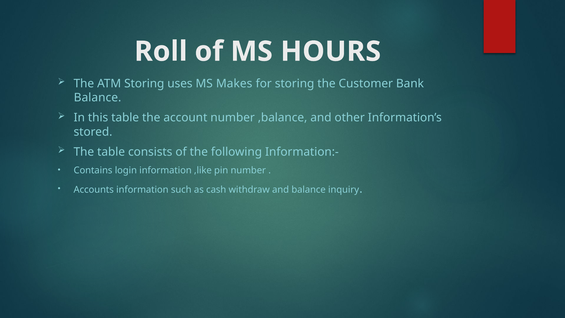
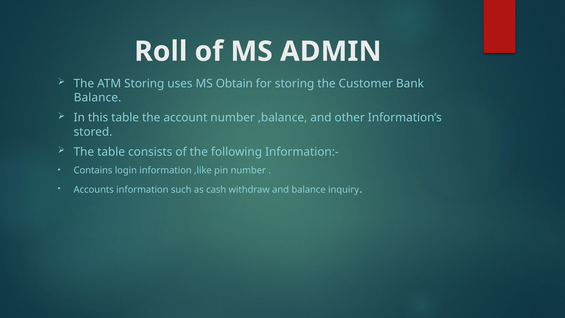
HOURS: HOURS -> ADMIN (331, 51)
Makes: Makes -> Obtain (234, 83)
